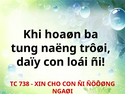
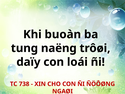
hoaøn: hoaøn -> buoàn (63, 34)
